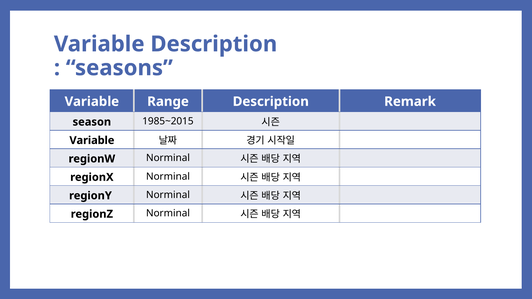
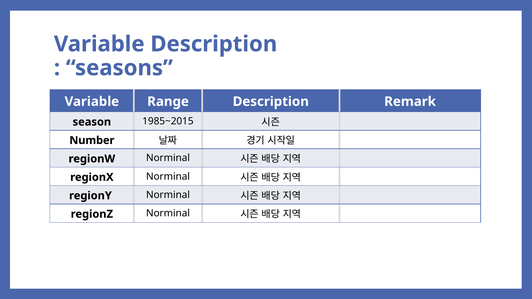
Variable: Variable -> Number (92, 140)
